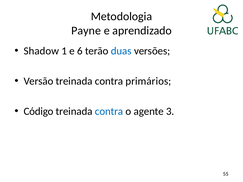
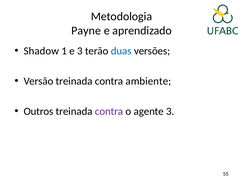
e 6: 6 -> 3 (80, 51)
primários: primários -> ambiente (148, 81)
Código: Código -> Outros (39, 112)
contra colour: blue -> purple (109, 112)
